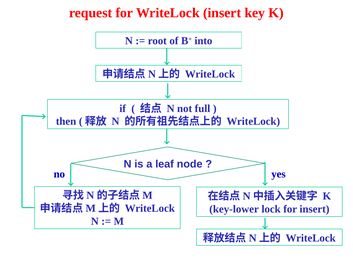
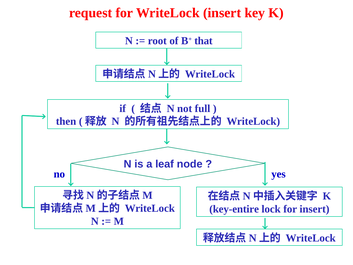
into: into -> that (203, 41)
key-lower: key-lower -> key-entire (234, 209)
